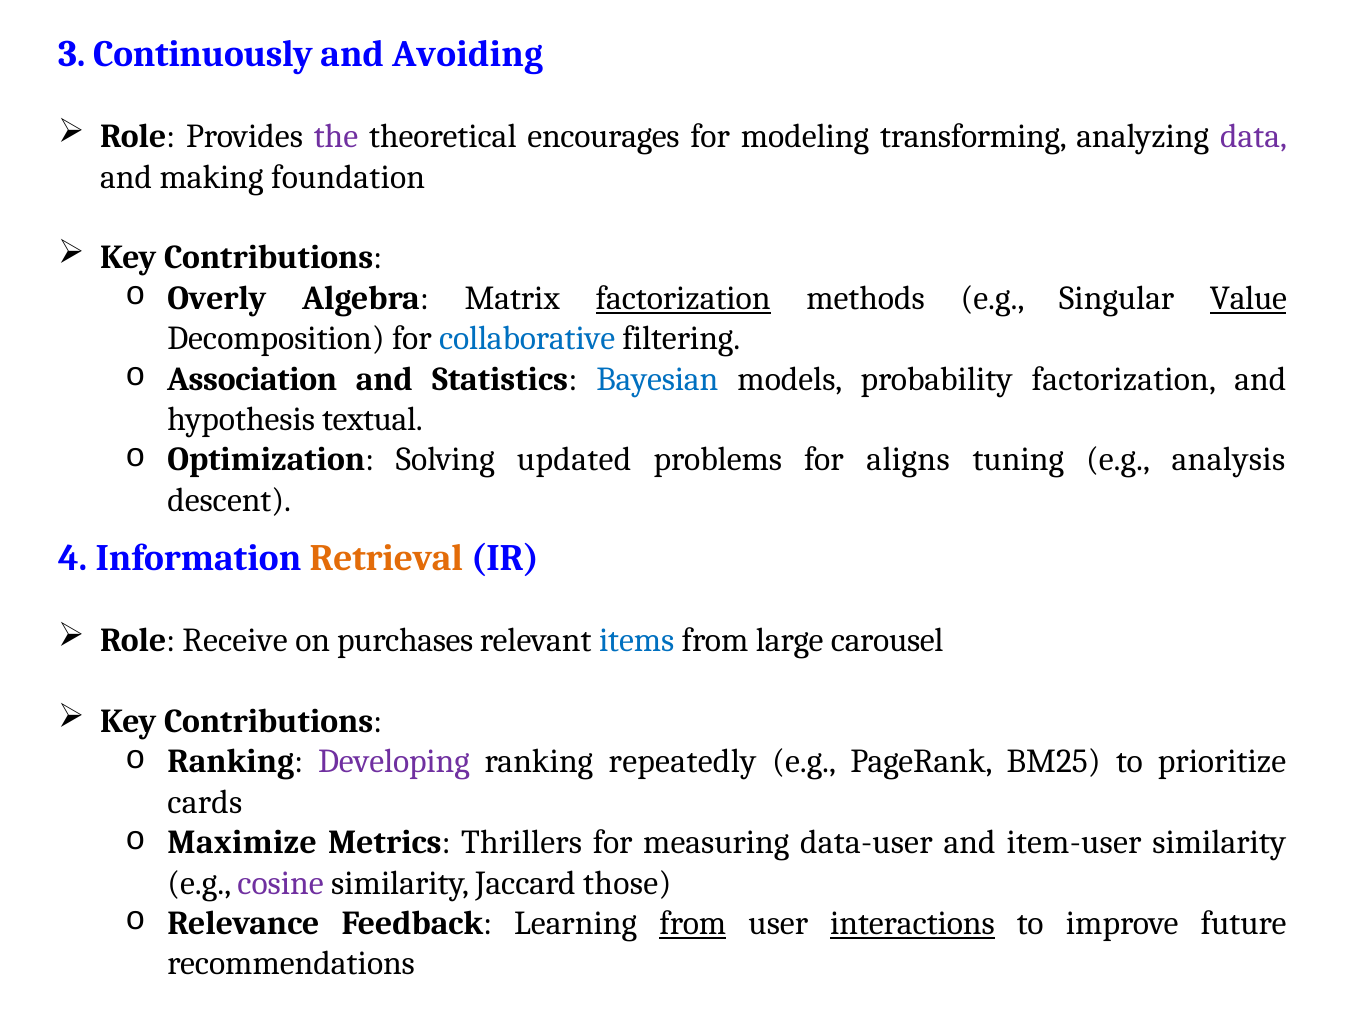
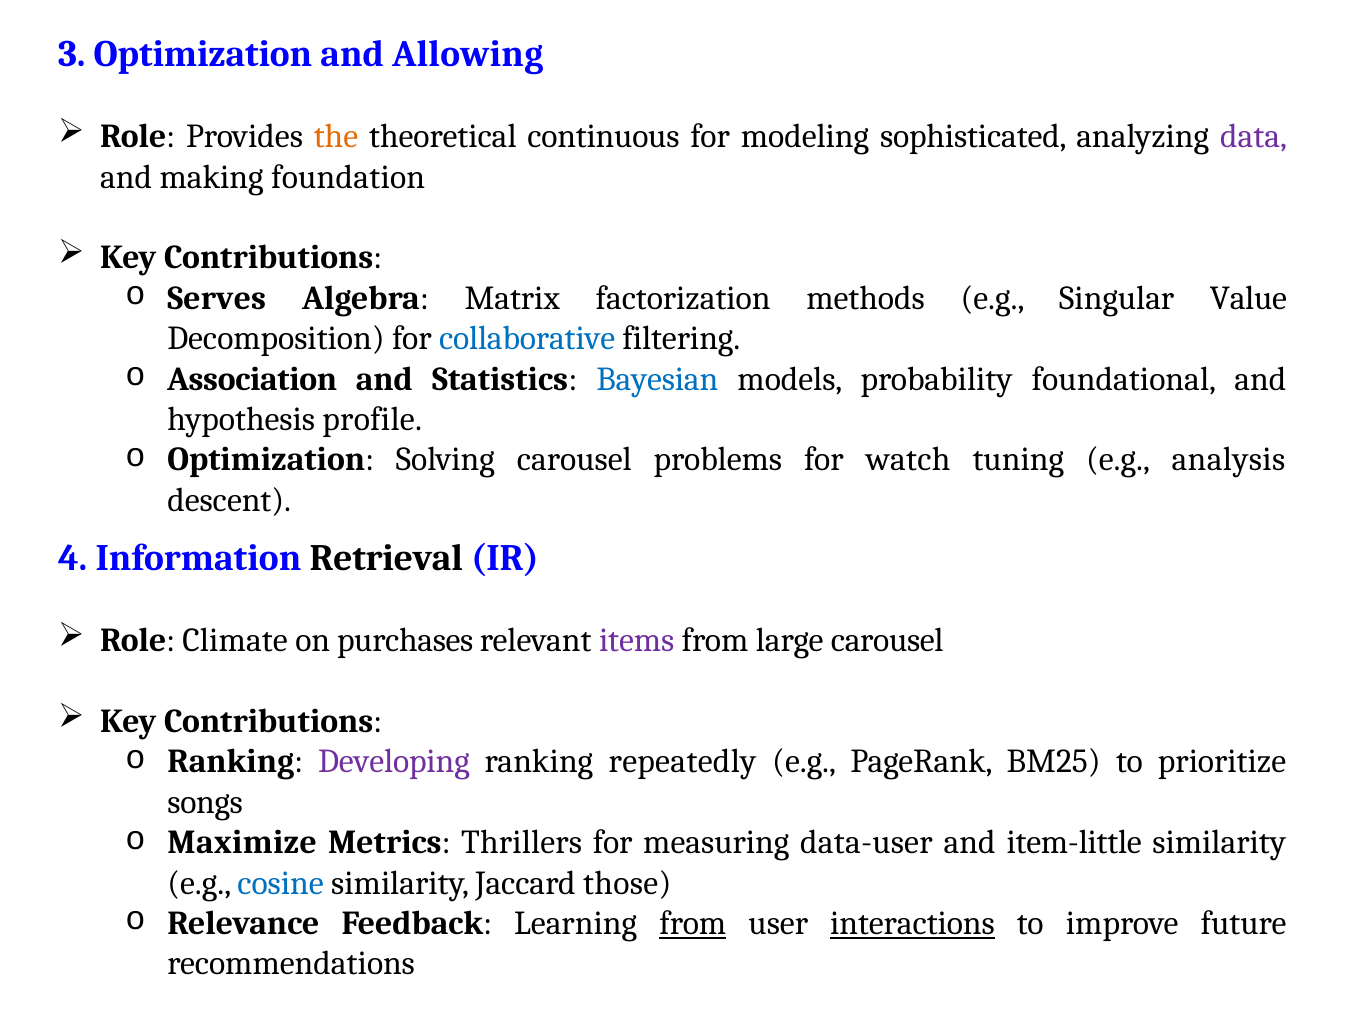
3 Continuously: Continuously -> Optimization (203, 54)
Avoiding: Avoiding -> Allowing (468, 54)
the colour: purple -> orange (336, 137)
encourages: encourages -> continuous (604, 137)
transforming: transforming -> sophisticated (973, 137)
Overly: Overly -> Serves (217, 298)
factorization underline: present -> none (683, 298)
Value underline: present -> none (1248, 298)
probability factorization: factorization -> foundational (1124, 379)
textual: textual -> profile (372, 419)
Solving updated: updated -> carousel (574, 460)
aligns: aligns -> watch (908, 460)
Retrieval colour: orange -> black (386, 558)
Receive: Receive -> Climate (235, 641)
items colour: blue -> purple (637, 641)
cards: cards -> songs (205, 802)
item-user: item-user -> item-little (1074, 842)
cosine colour: purple -> blue (281, 883)
